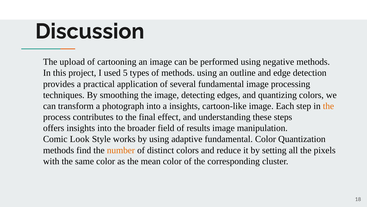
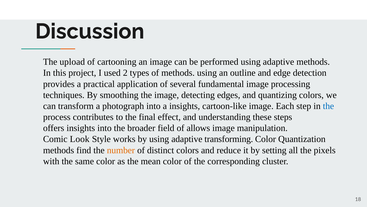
performed using negative: negative -> adaptive (279, 62)
5: 5 -> 2 (125, 73)
the colour: orange -> blue (328, 106)
results: results -> allows (198, 128)
adaptive fundamental: fundamental -> transforming (229, 139)
